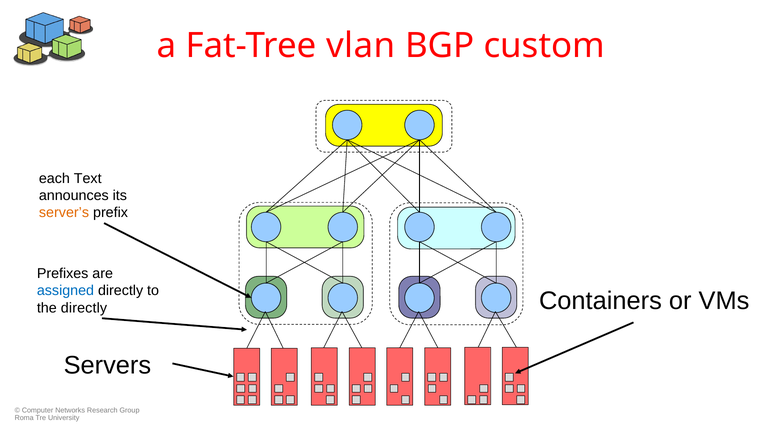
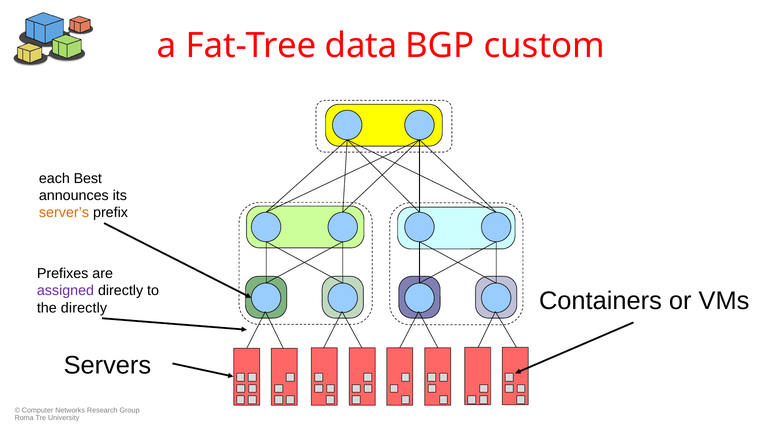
vlan: vlan -> data (361, 45)
Text: Text -> Best (88, 178)
assigned colour: blue -> purple (65, 290)
